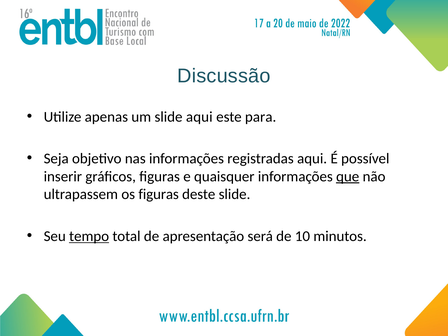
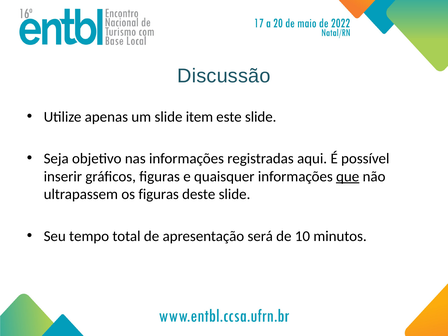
slide aqui: aqui -> item (199, 117)
este para: para -> slide (261, 117)
tempo underline: present -> none (89, 236)
